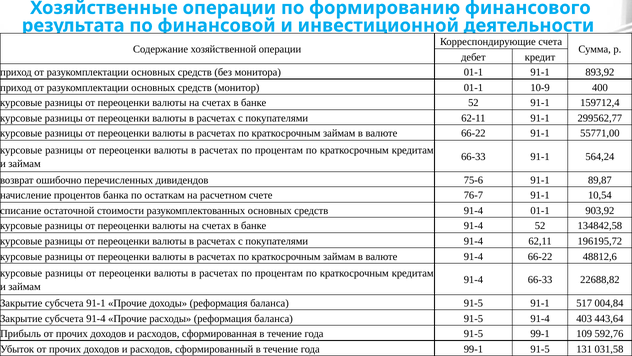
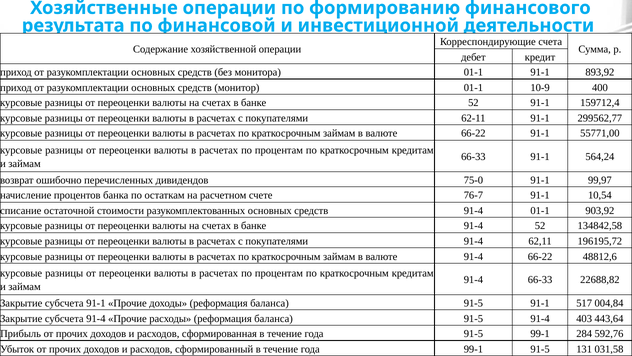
75-6: 75-6 -> 75-0 (473, 180)
89,87: 89,87 -> 99,97 (600, 180)
109: 109 -> 284 (584, 333)
